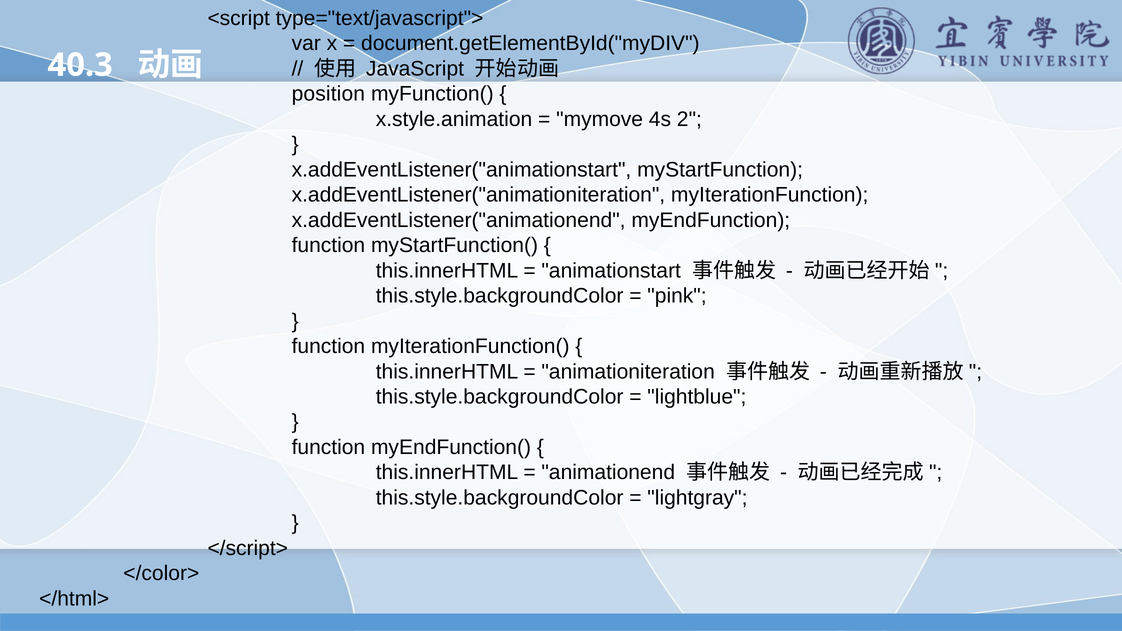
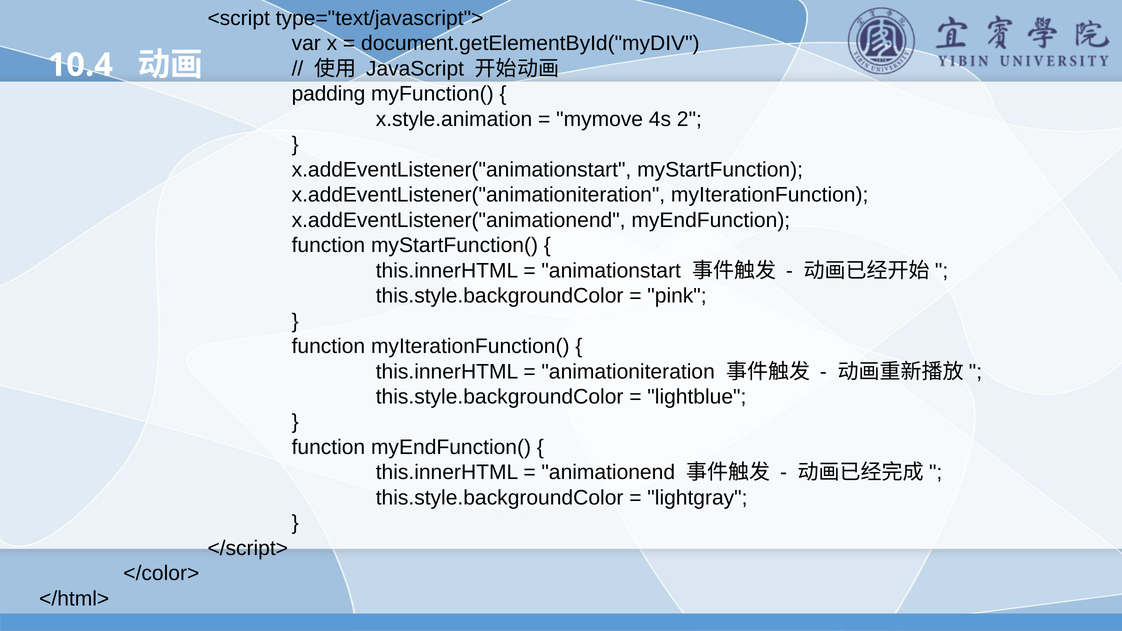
40.3: 40.3 -> 10.4 (80, 65)
position: position -> padding (329, 94)
